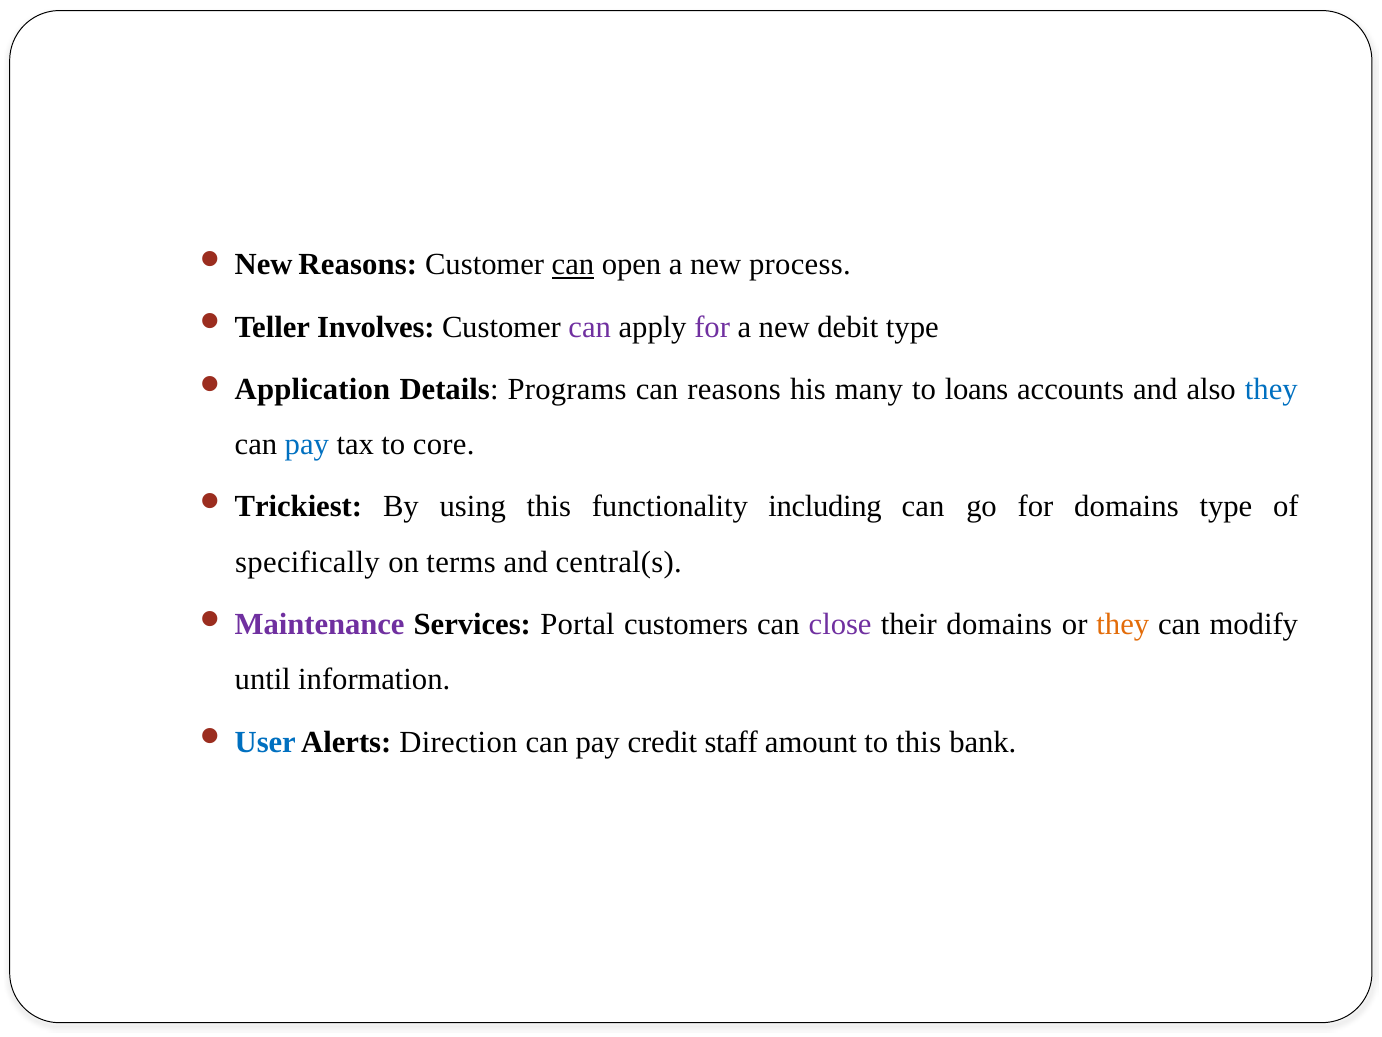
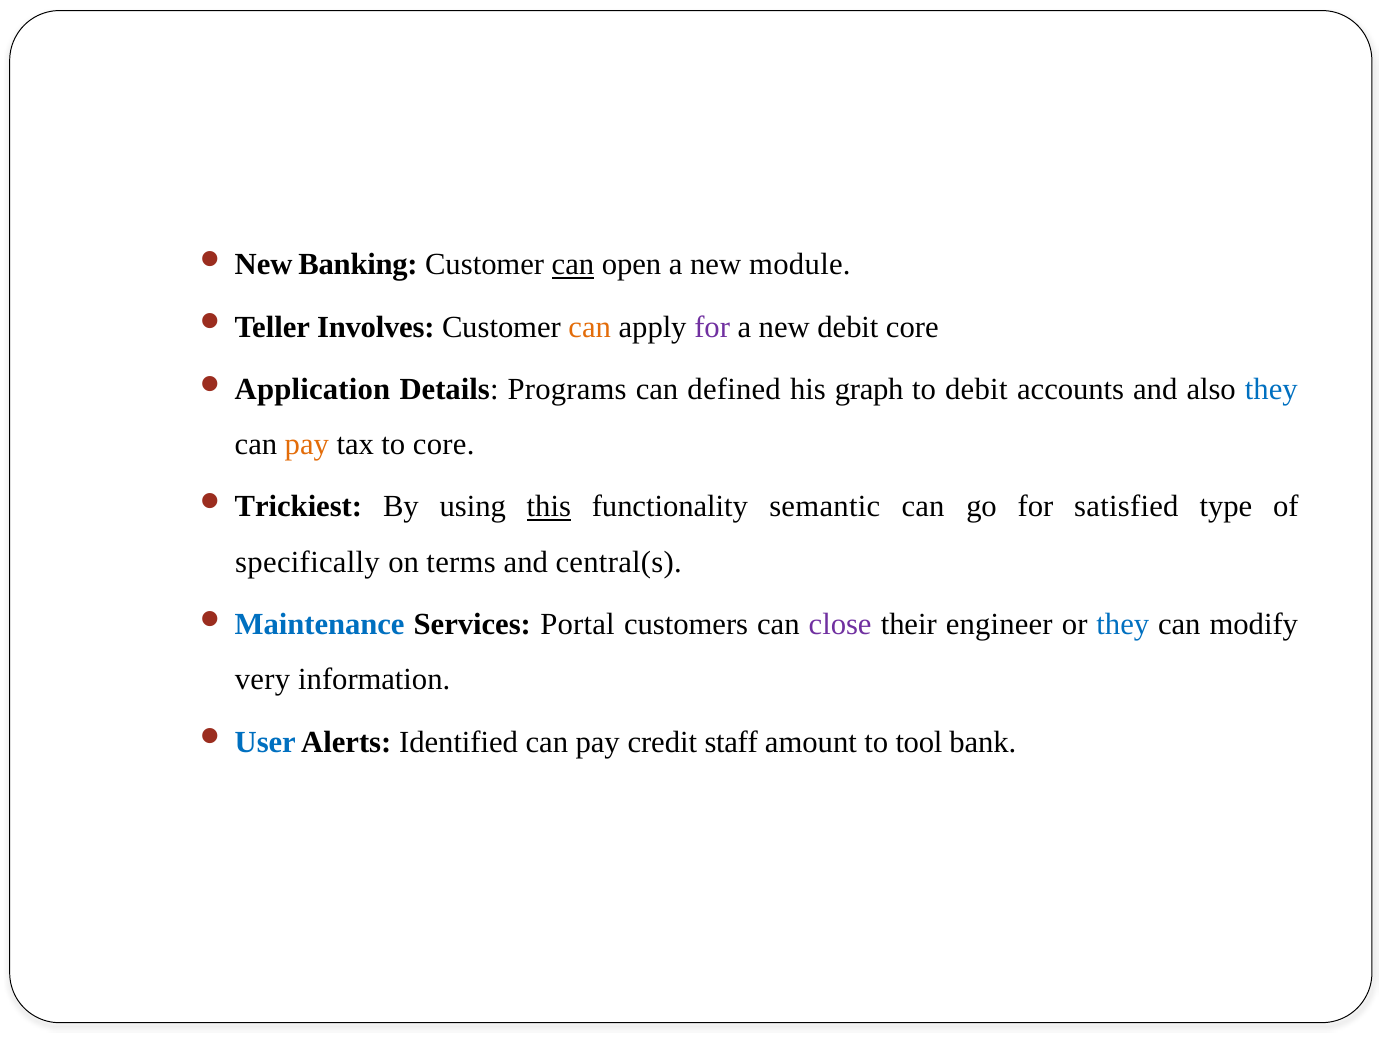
New Reasons: Reasons -> Banking (358, 265)
process: process -> module (800, 265)
can colour: purple -> orange (590, 327)
debit type: type -> core (912, 327)
can reasons: reasons -> defined (734, 389)
many: many -> graph (869, 389)
to loans: loans -> debit (976, 389)
pay colour: blue -> orange (307, 444)
this underline: none -> present (549, 507)
including: including -> semantic (825, 507)
for domains: domains -> satisfied (1126, 507)
Maintenance colour: purple -> blue (320, 624)
their domains: domains -> engineer (999, 624)
they colour: orange -> blue (1123, 624)
until: until -> very (263, 679)
Direction: Direction -> Identified (459, 742)
to this: this -> tool (919, 742)
